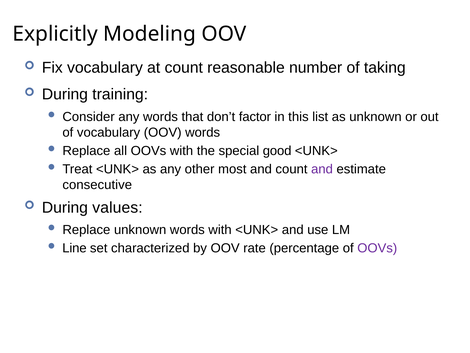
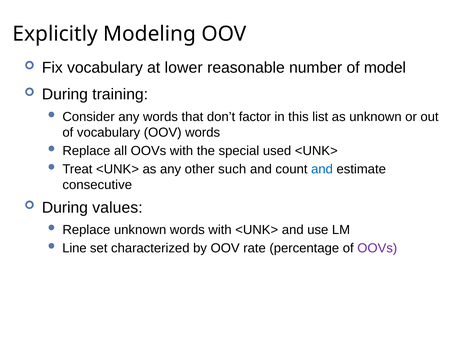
at count: count -> lower (184, 68)
taking: taking -> model (385, 68)
good: good -> used (277, 151)
most: most -> such (232, 169)
and colour: purple -> blue (322, 169)
